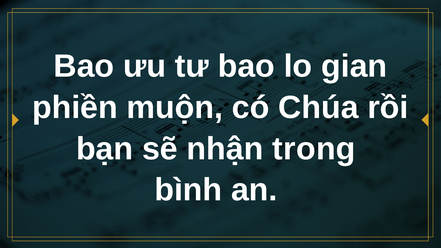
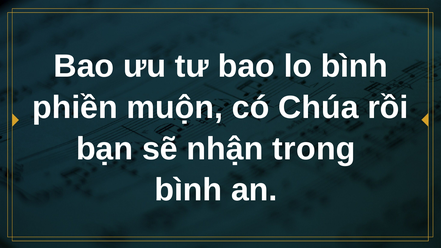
lo gian: gian -> bình (354, 66)
